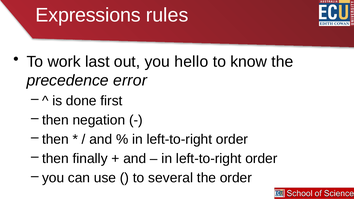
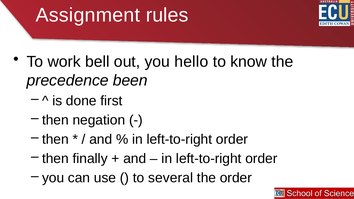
Expressions: Expressions -> Assignment (88, 15)
last: last -> bell (97, 62)
error: error -> been (130, 81)
